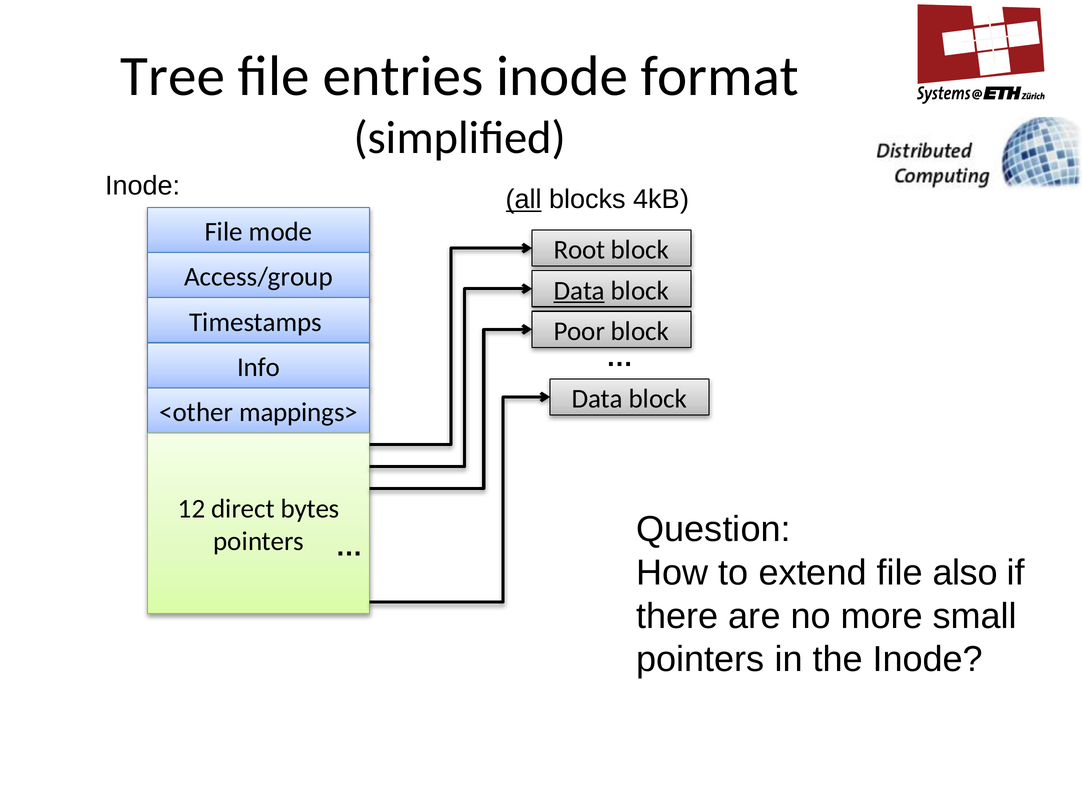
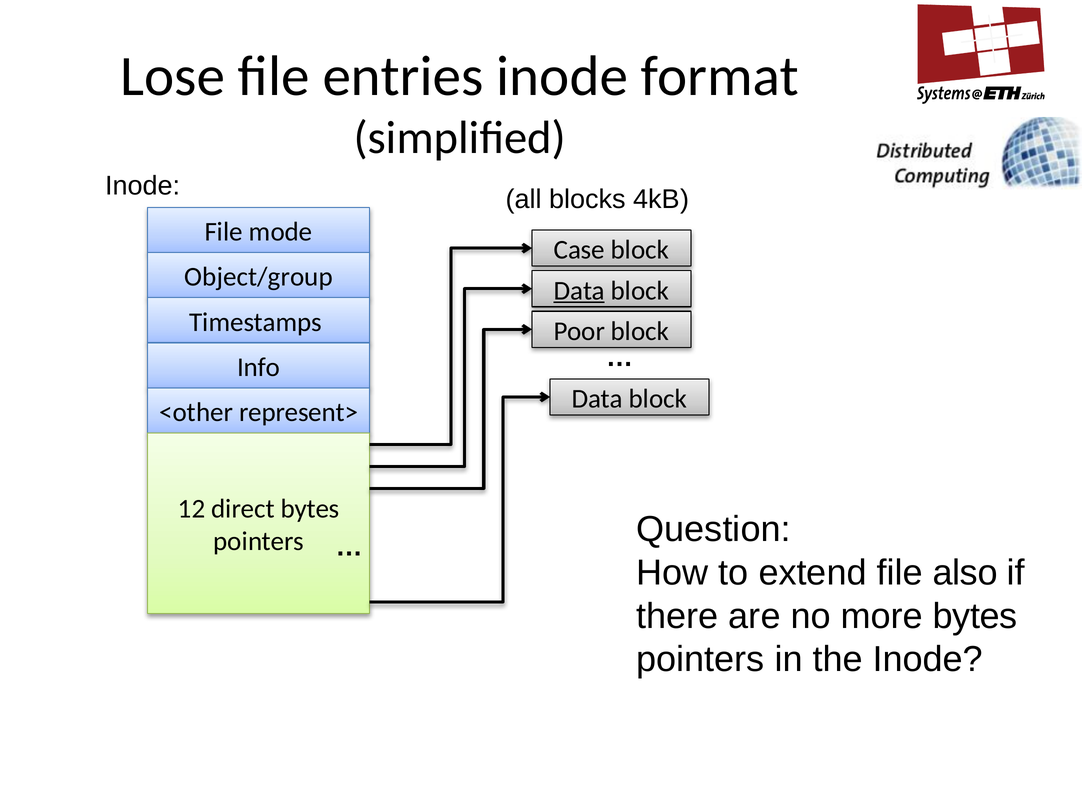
Tree: Tree -> Lose (173, 76)
all underline: present -> none (524, 199)
Root: Root -> Case (579, 250)
Access/group: Access/group -> Object/group (259, 277)
mappings>: mappings> -> represent> (299, 412)
more small: small -> bytes (975, 616)
